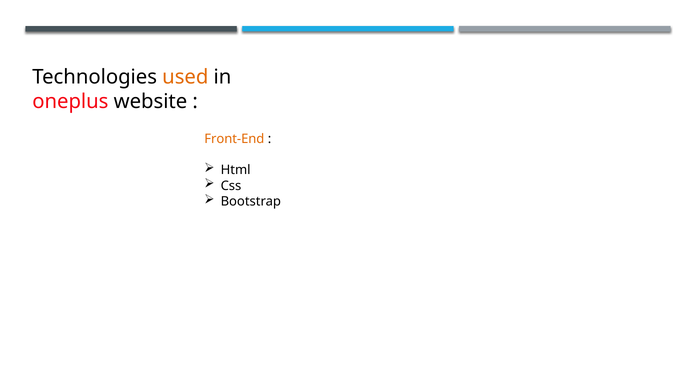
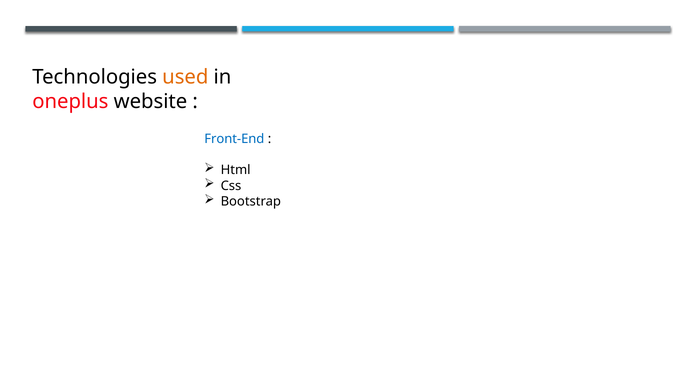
Front-End colour: orange -> blue (234, 139)
